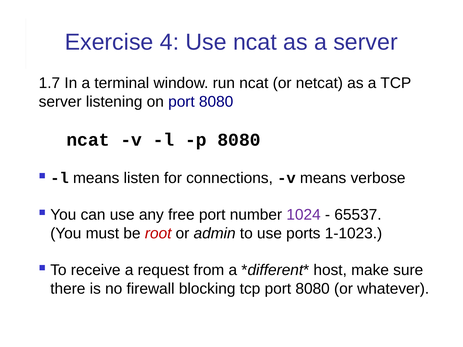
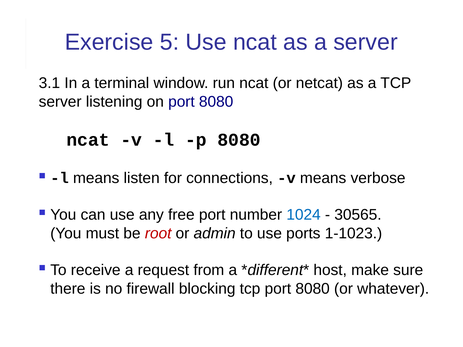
4: 4 -> 5 (170, 42)
1.7: 1.7 -> 3.1 (49, 83)
1024 colour: purple -> blue (304, 215)
65537: 65537 -> 30565 (358, 215)
